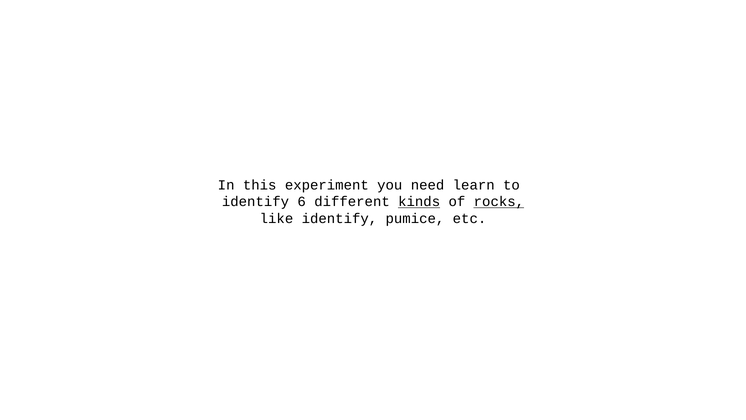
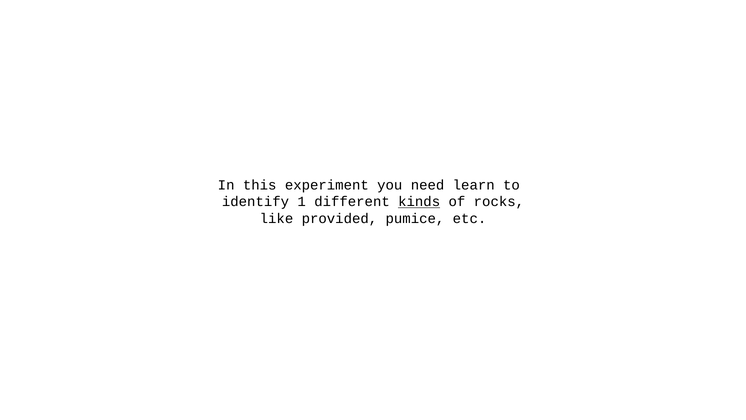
6: 6 -> 1 (302, 202)
rocks underline: present -> none (499, 202)
like identify: identify -> provided (339, 218)
